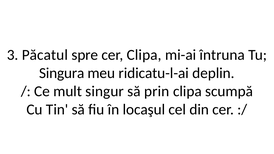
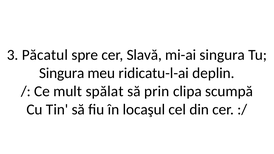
cer Clipa: Clipa -> Slavă (144, 55)
mi-ai întruna: întruna -> singura (222, 55)
singur: singur -> spălat (105, 91)
